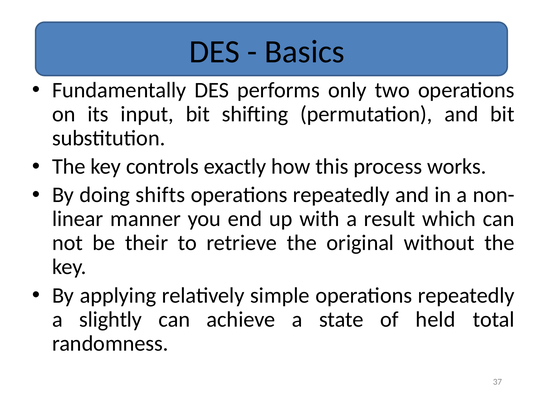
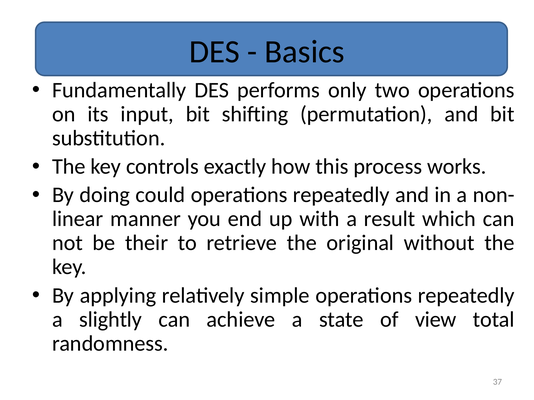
shifts: shifts -> could (160, 195)
held: held -> view (436, 320)
